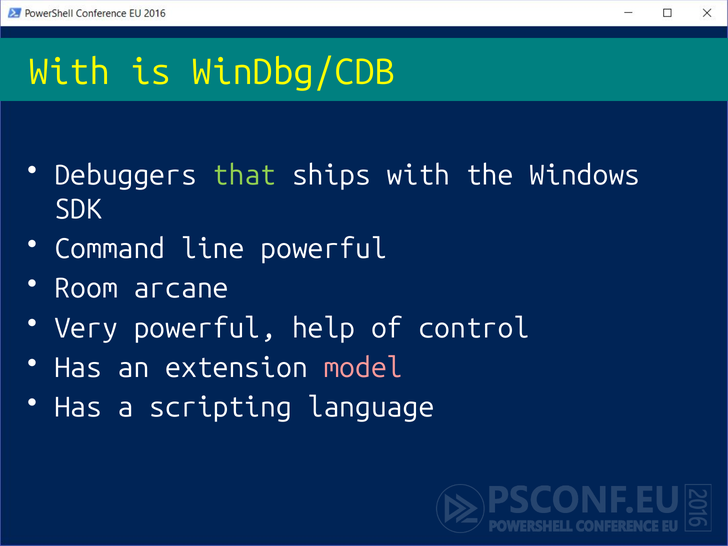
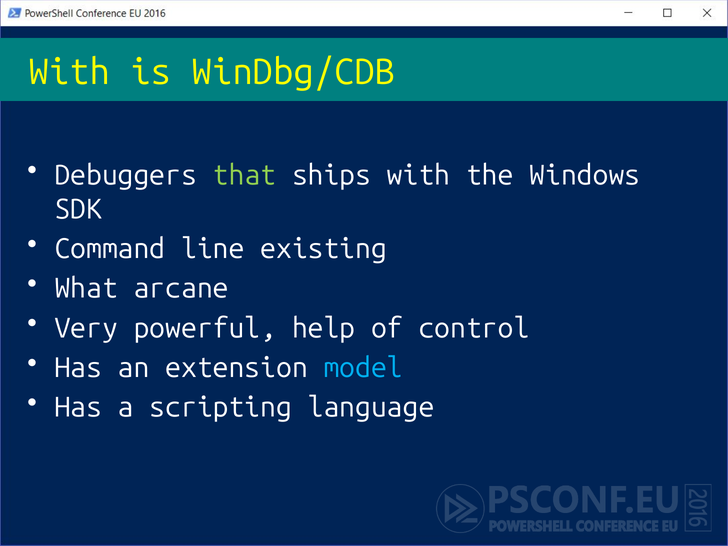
line powerful: powerful -> existing (324, 249)
Room: Room -> What (86, 289)
model colour: pink -> light blue (363, 368)
